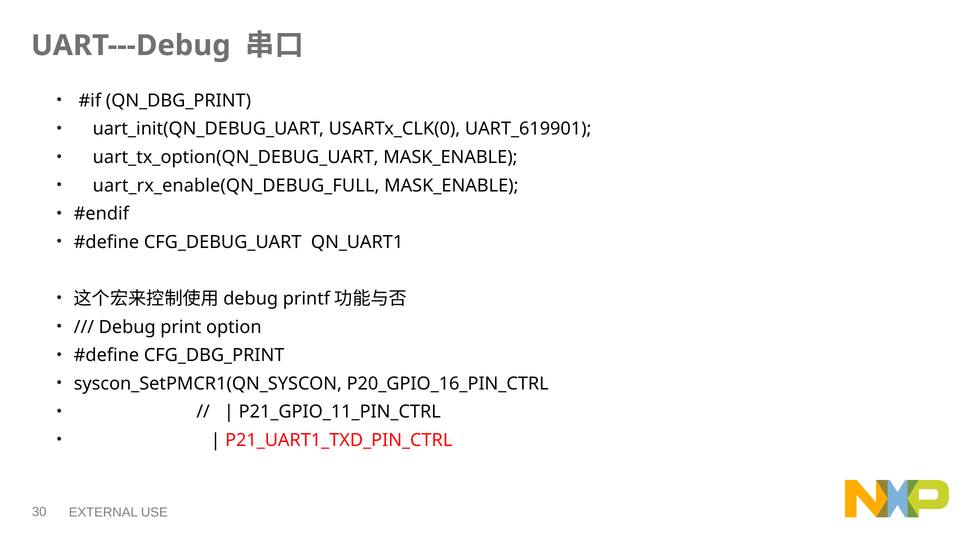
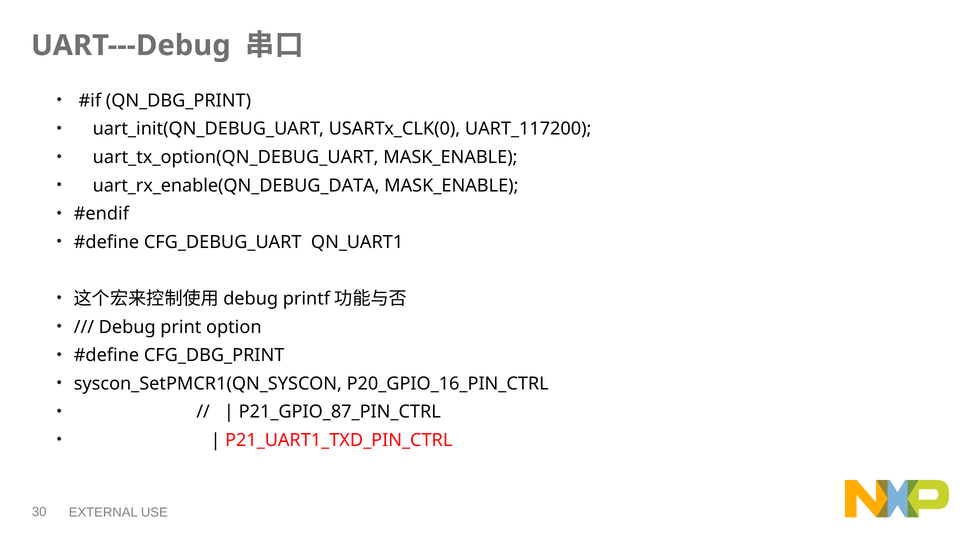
UART_619901: UART_619901 -> UART_117200 (528, 129)
uart_rx_enable(QN_DEBUG_FULL: uart_rx_enable(QN_DEBUG_FULL -> uart_rx_enable(QN_DEBUG_DATA (236, 186)
P21_GPIO_11_PIN_CTRL: P21_GPIO_11_PIN_CTRL -> P21_GPIO_87_PIN_CTRL (340, 412)
